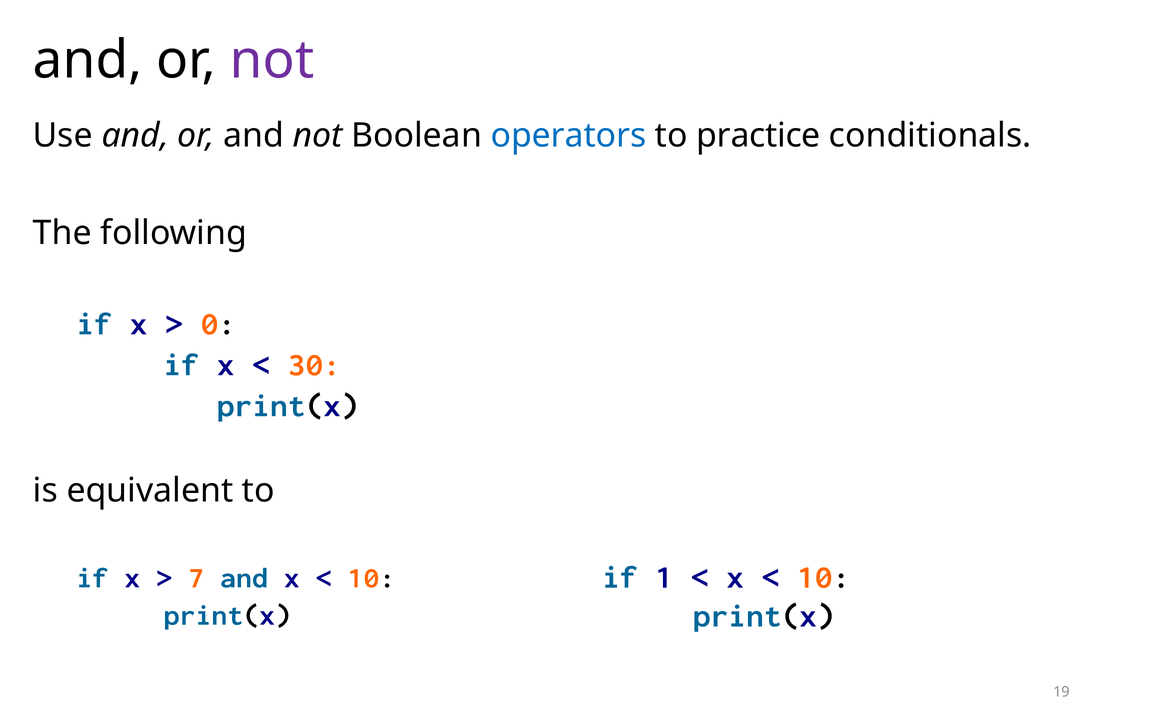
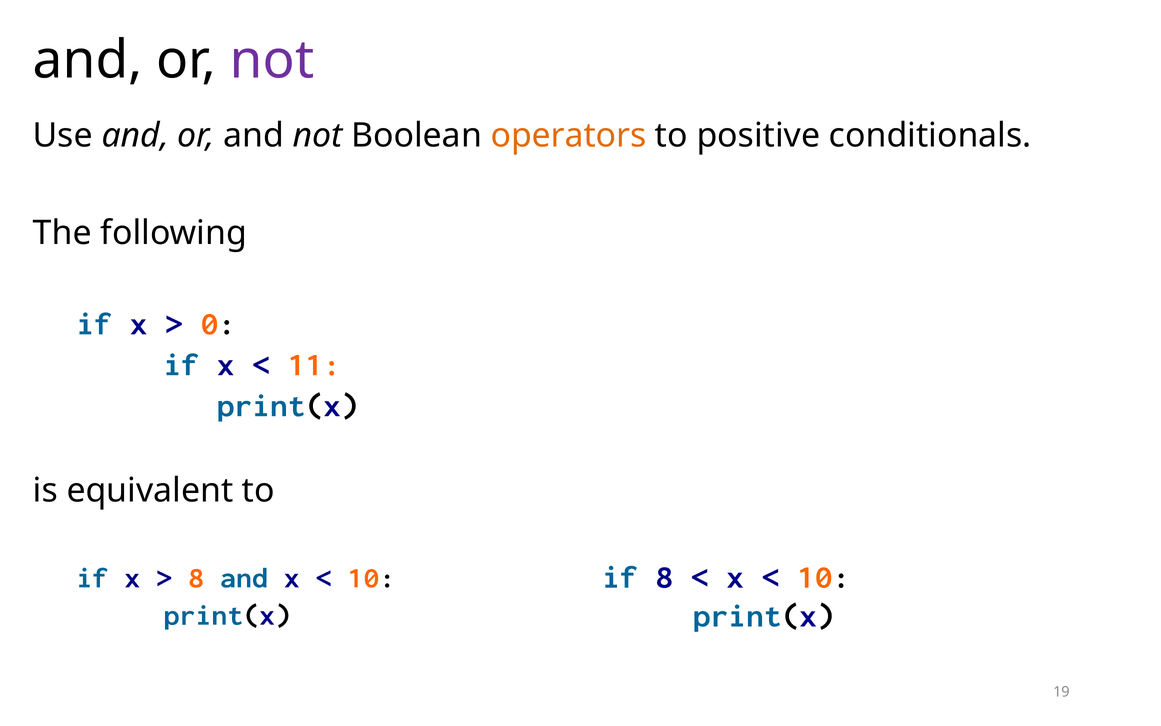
operators colour: blue -> orange (569, 136)
practice: practice -> positive (758, 136)
30: 30 -> 11 (314, 364)
if 1: 1 -> 8 (664, 577)
7: 7 -> 8 (196, 577)
